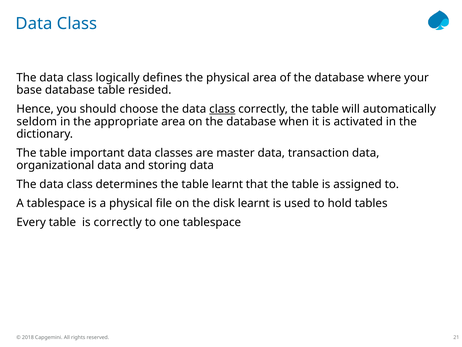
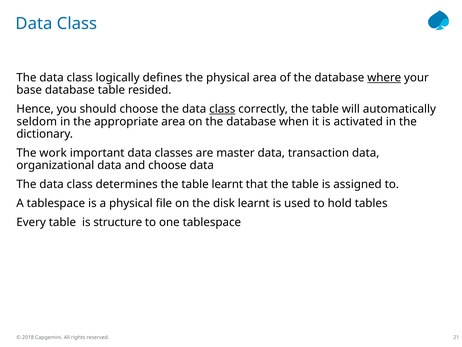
where underline: none -> present (384, 78)
table: table -> work (53, 153)
and storing: storing -> choose (167, 165)
is correctly: correctly -> structure (118, 222)
